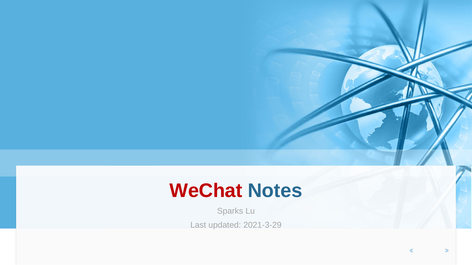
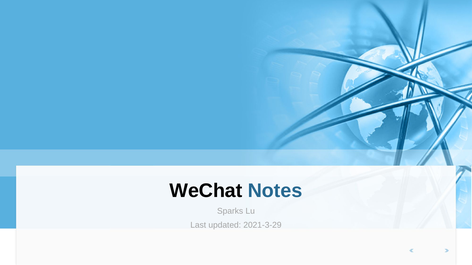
WeChat colour: red -> black (206, 191)
